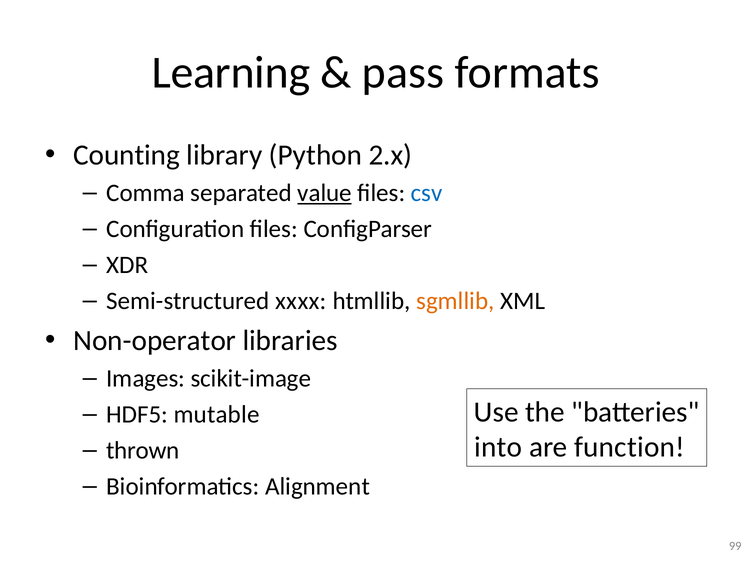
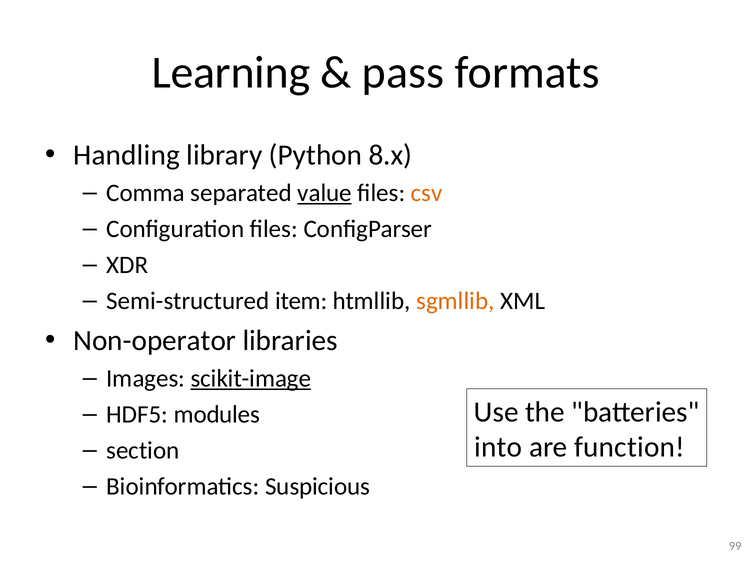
Counting: Counting -> Handling (127, 155)
2.x: 2.x -> 8.x (390, 155)
csv colour: blue -> orange (427, 193)
xxxx: xxxx -> item (301, 301)
scikit-image underline: none -> present (251, 379)
mutable: mutable -> modules (217, 415)
thrown: thrown -> section (143, 451)
Alignment: Alignment -> Suspicious (318, 487)
